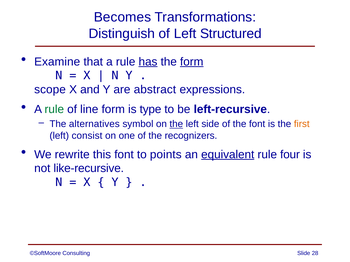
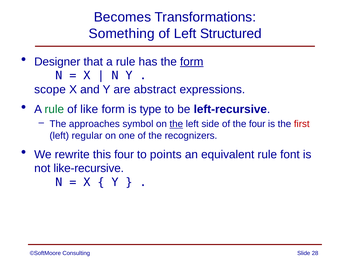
Distinguish: Distinguish -> Something (122, 34)
Examine: Examine -> Designer (57, 62)
has underline: present -> none (148, 62)
line: line -> like (89, 110)
alternatives: alternatives -> approaches (94, 124)
the font: font -> four (257, 124)
first colour: orange -> red (302, 124)
consist: consist -> regular (87, 136)
this font: font -> four (124, 155)
equivalent underline: present -> none (228, 155)
four: four -> font (290, 155)
